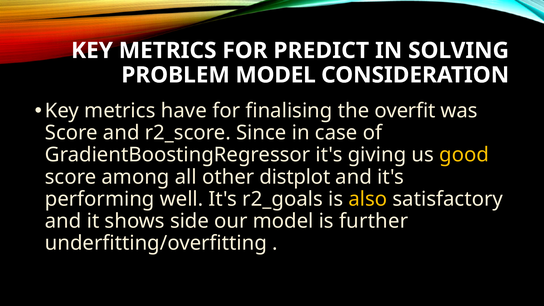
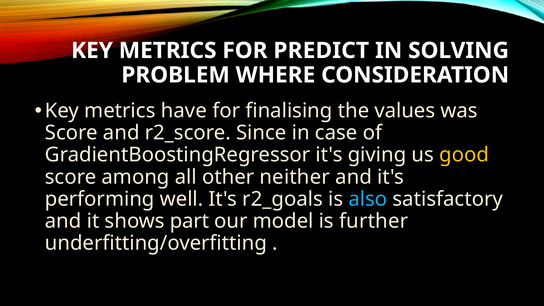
PROBLEM MODEL: MODEL -> WHERE (275, 75)
overfit: overfit -> values (405, 111)
distplot: distplot -> neither (295, 177)
also colour: yellow -> light blue (368, 199)
side: side -> part (190, 221)
